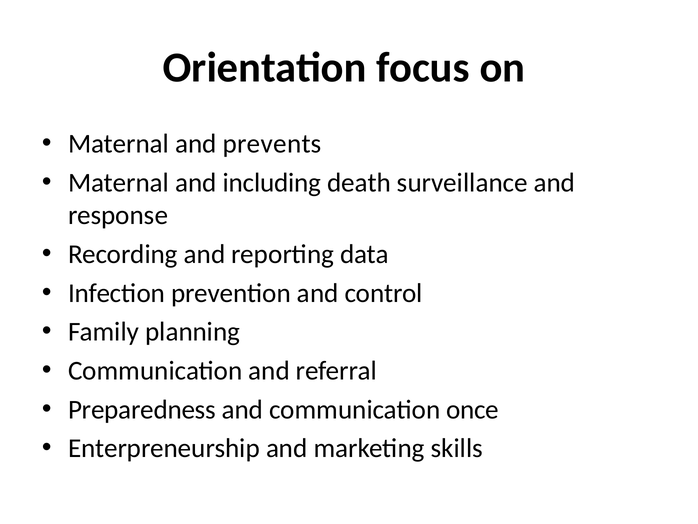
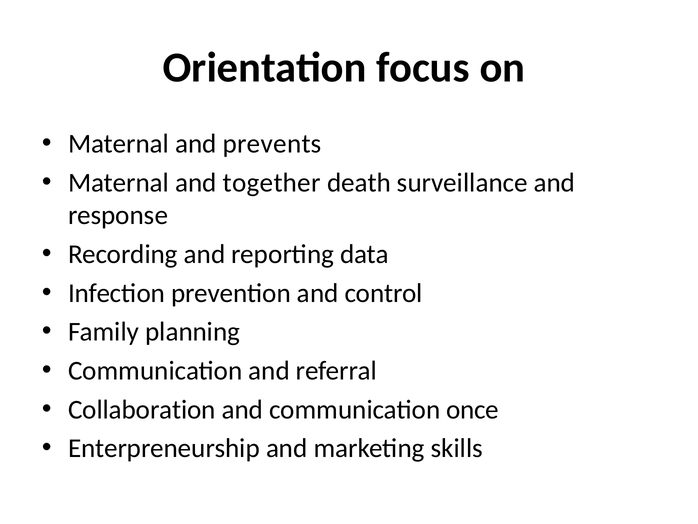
including: including -> together (272, 183)
Preparedness: Preparedness -> Collaboration (142, 409)
